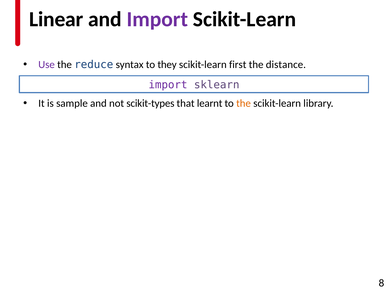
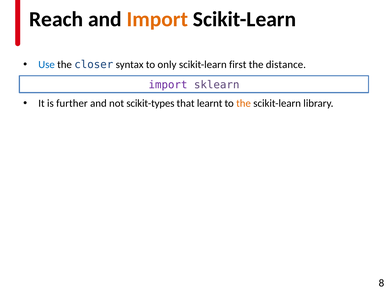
Linear: Linear -> Reach (56, 19)
Import colour: purple -> orange (157, 19)
Use colour: purple -> blue (47, 65)
reduce: reduce -> closer (94, 65)
they: they -> only (167, 65)
sample: sample -> further (72, 103)
